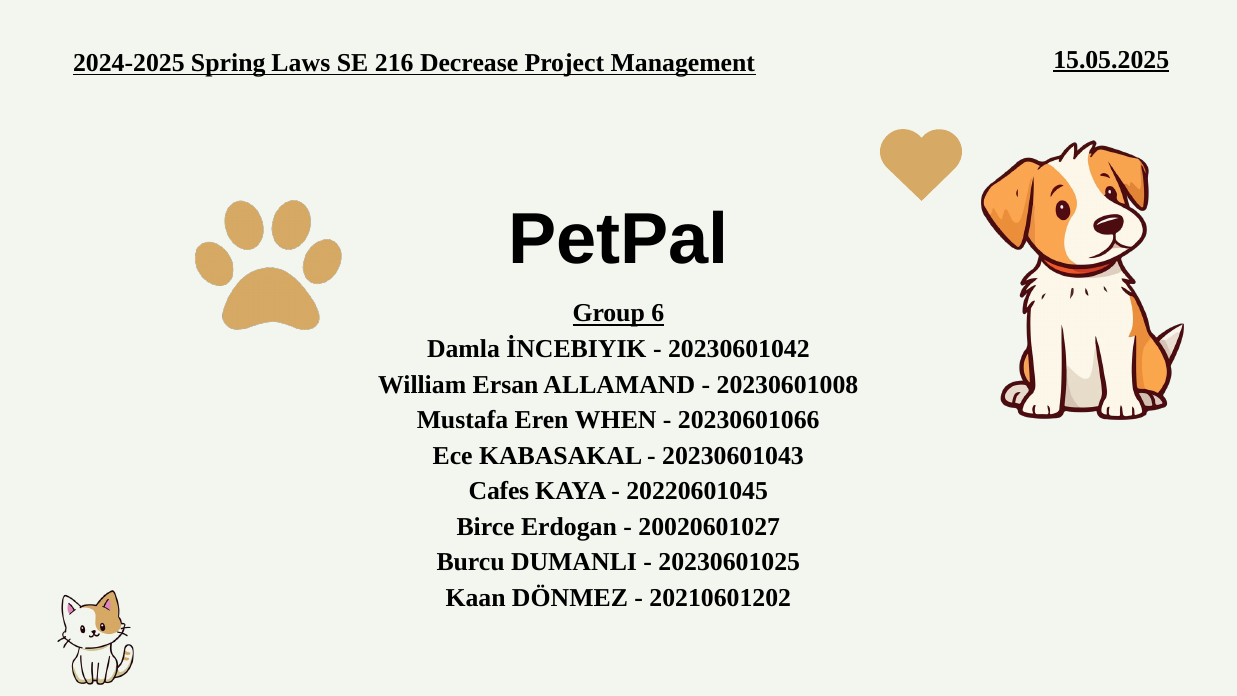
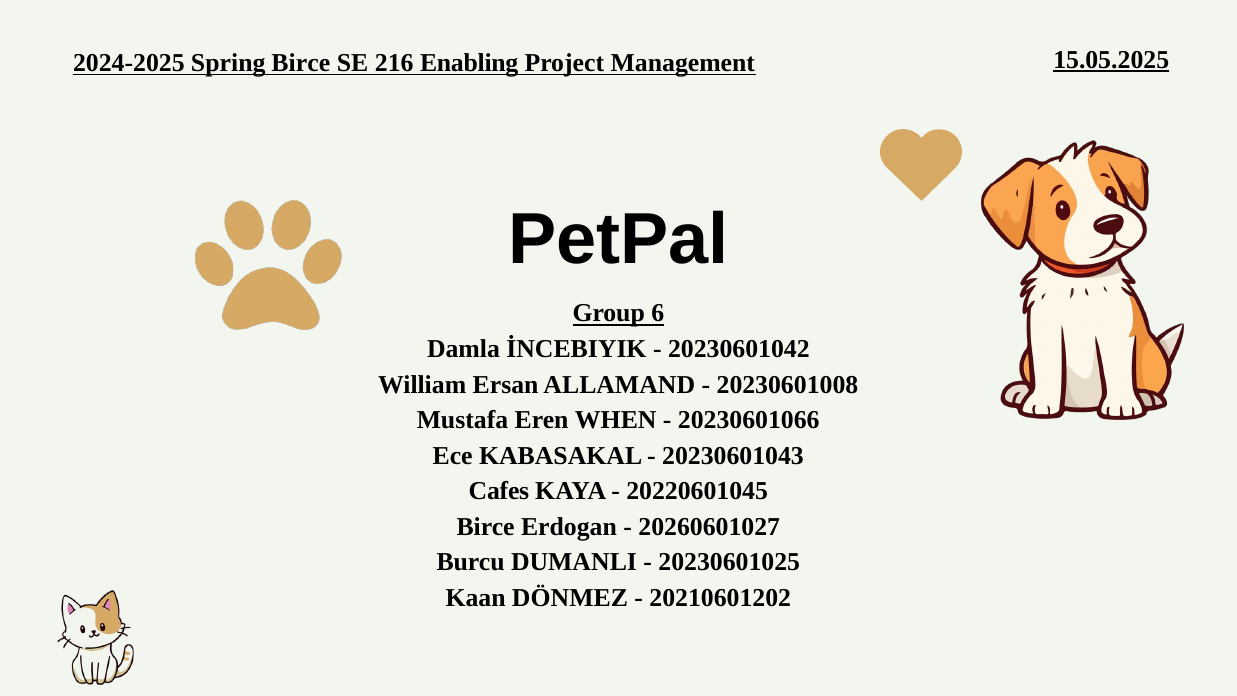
Spring Laws: Laws -> Birce (301, 63)
Decrease: Decrease -> Enabling (469, 63)
20020601027: 20020601027 -> 20260601027 (709, 527)
